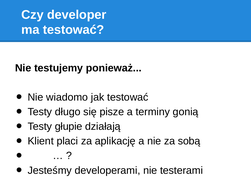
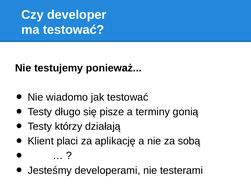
głupie: głupie -> którzy (69, 127)
